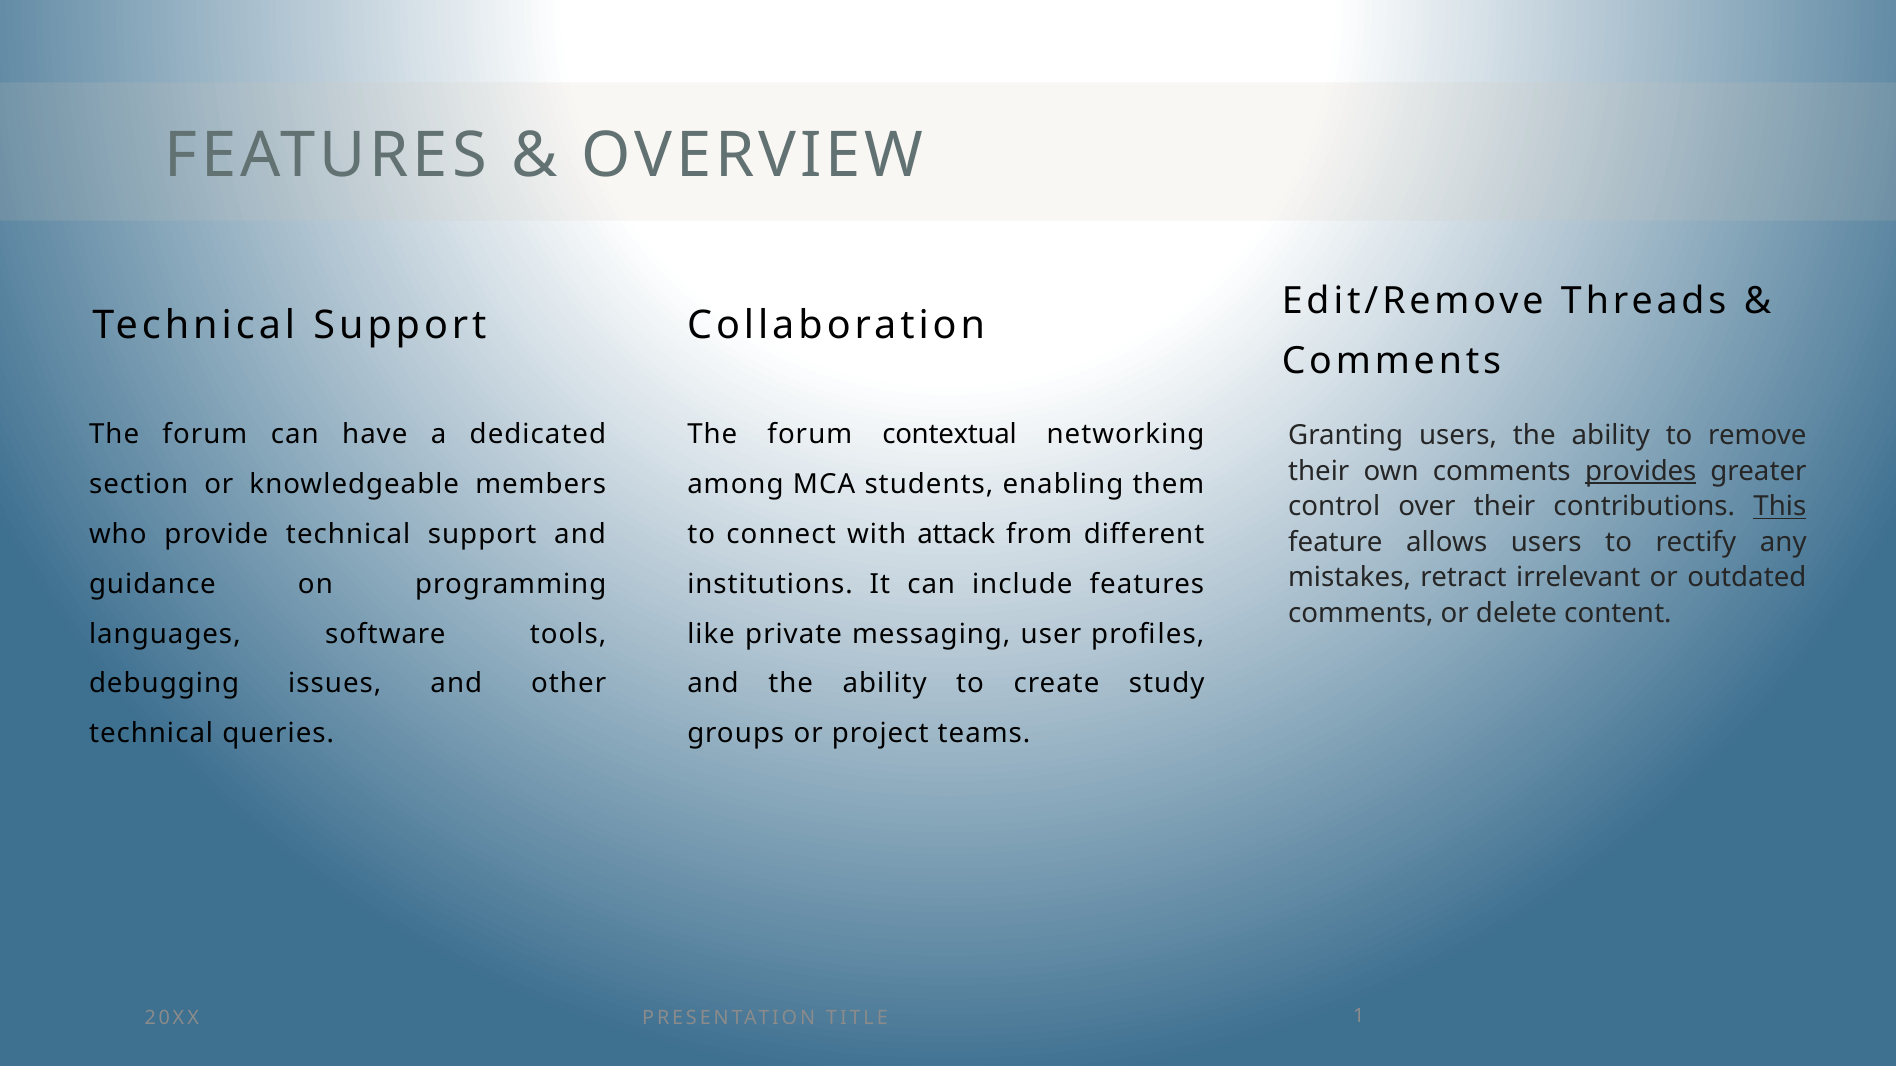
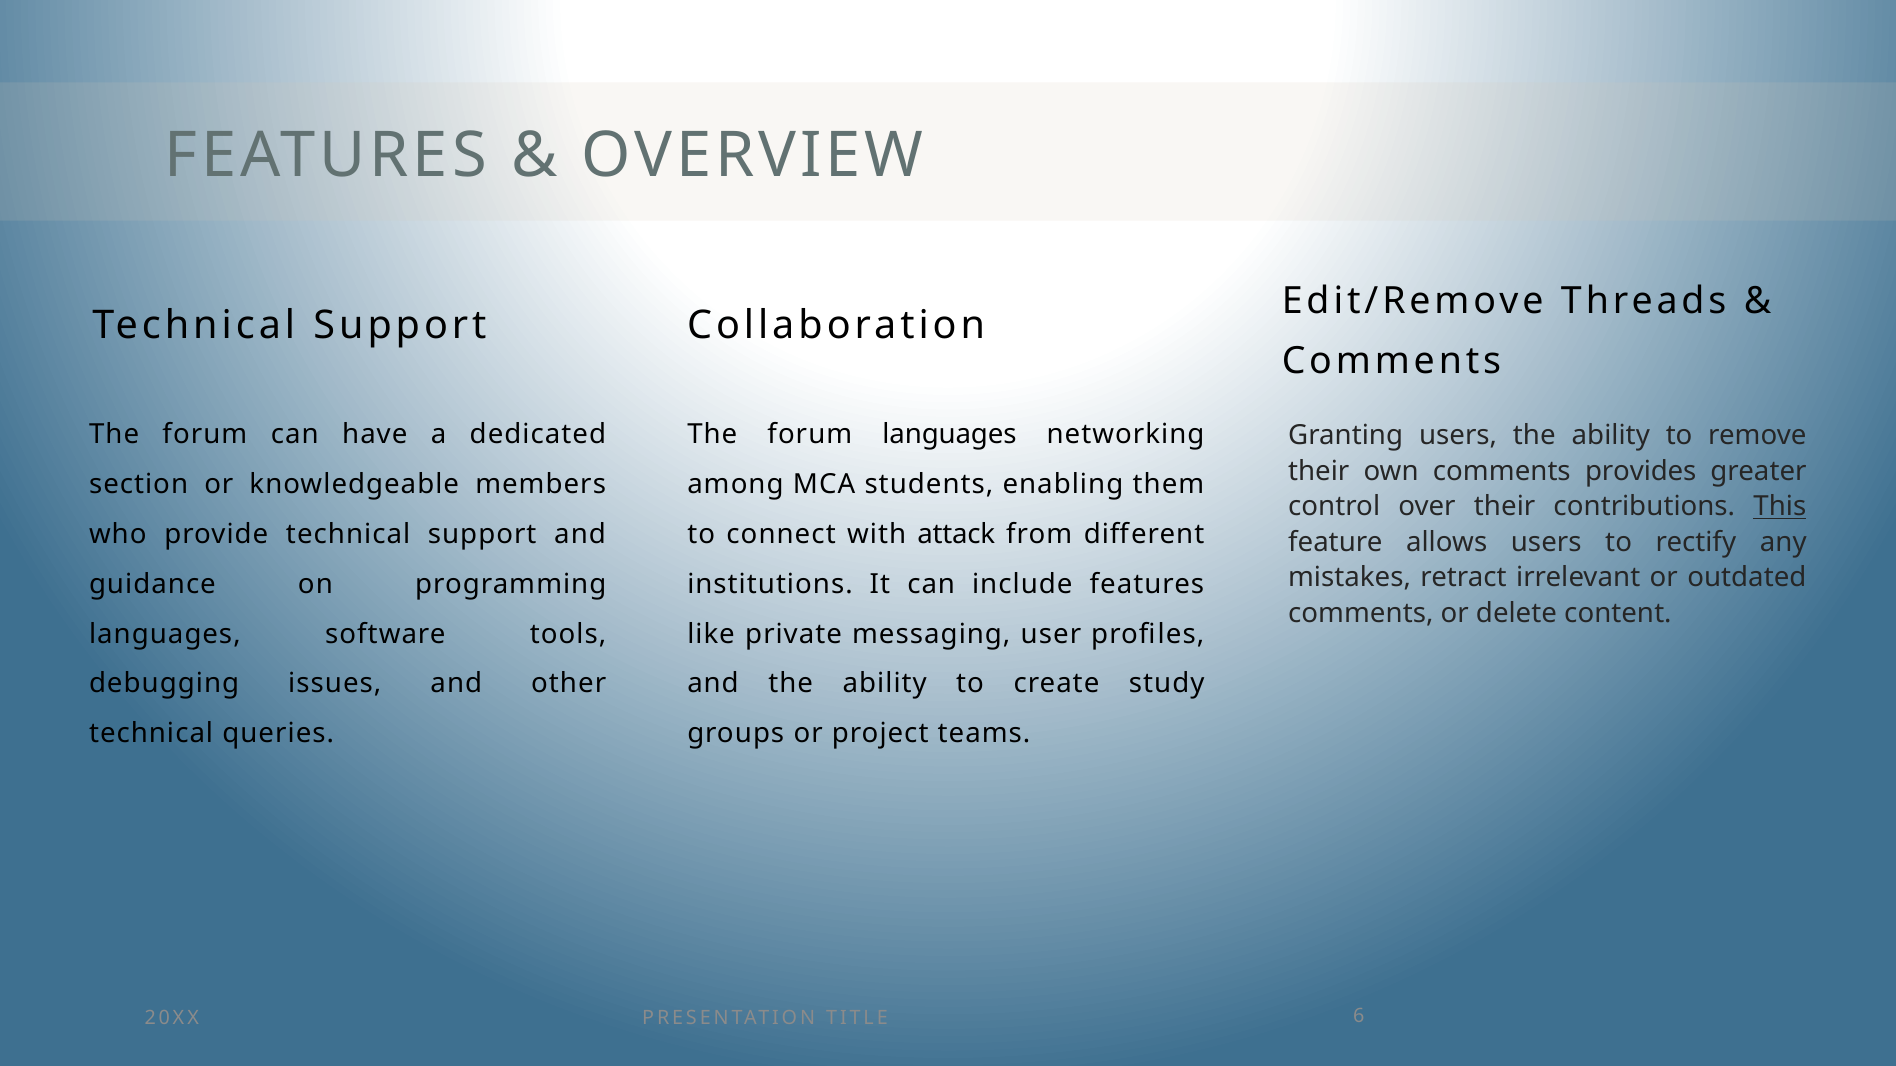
forum contextual: contextual -> languages (949, 435)
provides underline: present -> none (1641, 471)
1: 1 -> 6 (1359, 1017)
